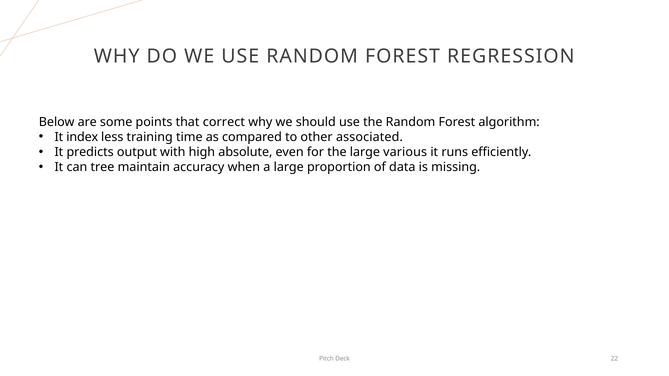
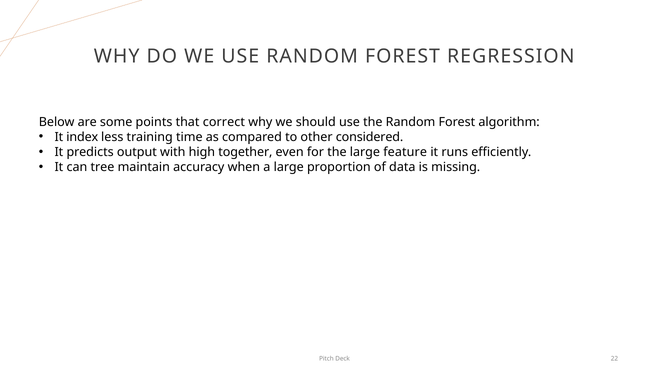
associated: associated -> considered (370, 137)
absolute: absolute -> together (245, 152)
various: various -> feature (405, 152)
